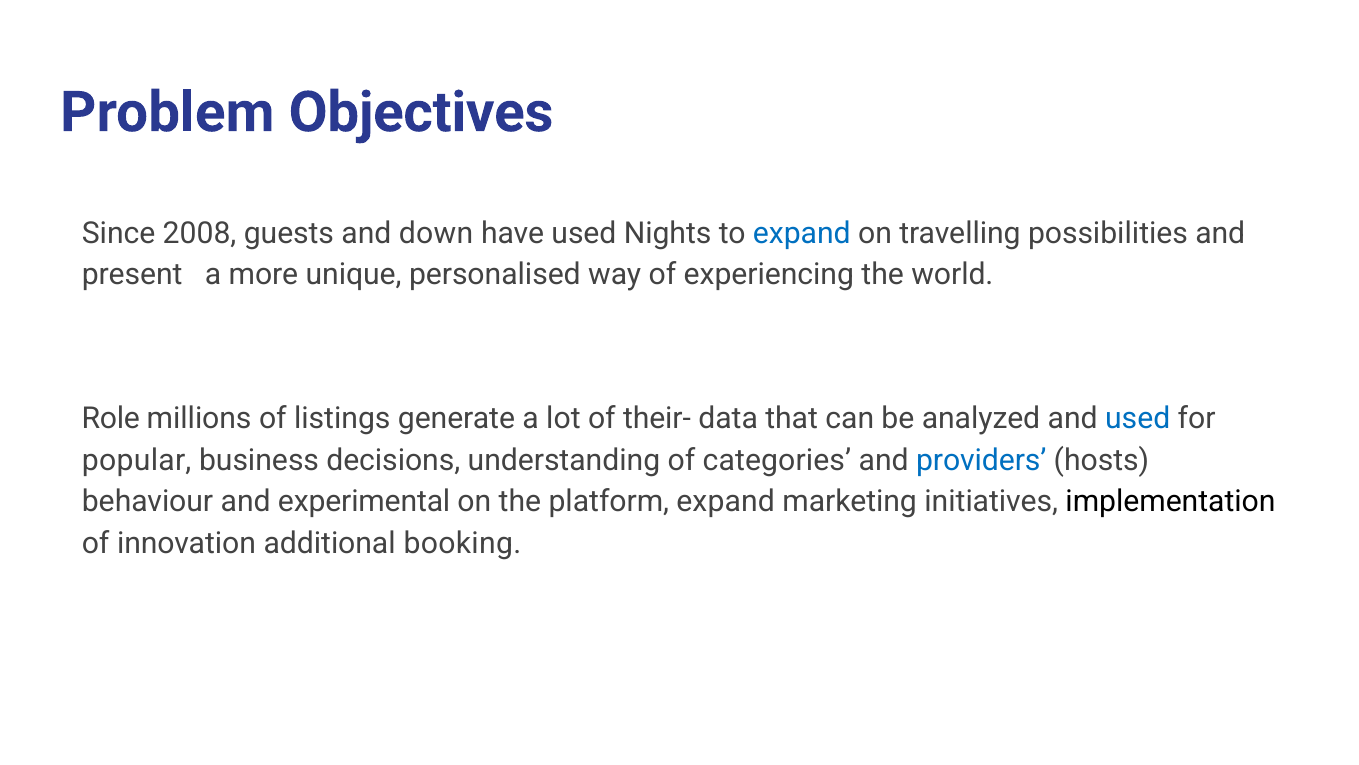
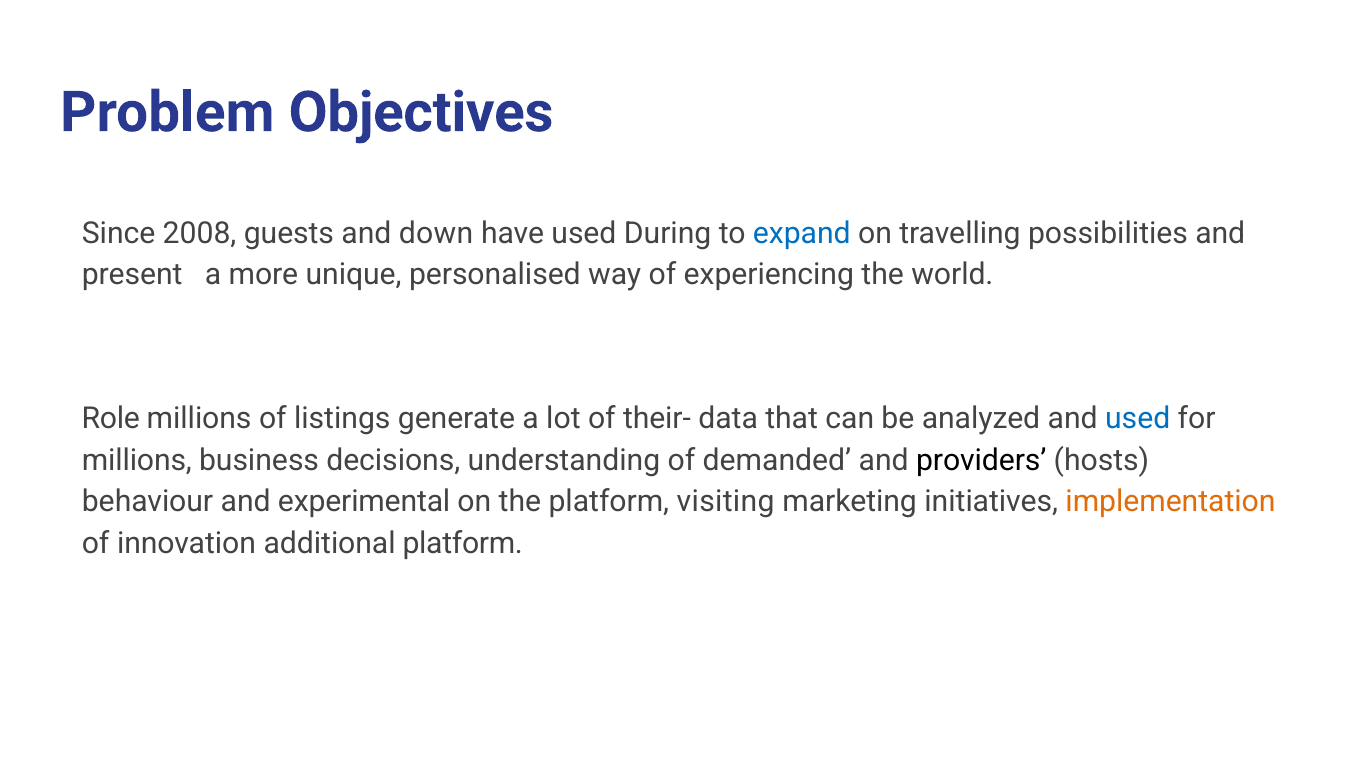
Nights: Nights -> During (668, 233)
popular: popular -> millions (137, 460)
categories: categories -> demanded (777, 460)
providers colour: blue -> black (981, 460)
platform expand: expand -> visiting (726, 502)
implementation colour: black -> orange (1170, 502)
additional booking: booking -> platform (463, 543)
